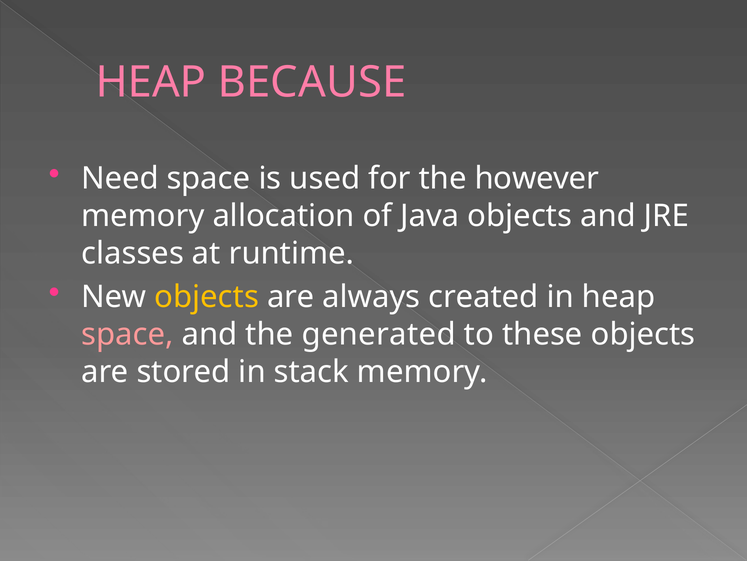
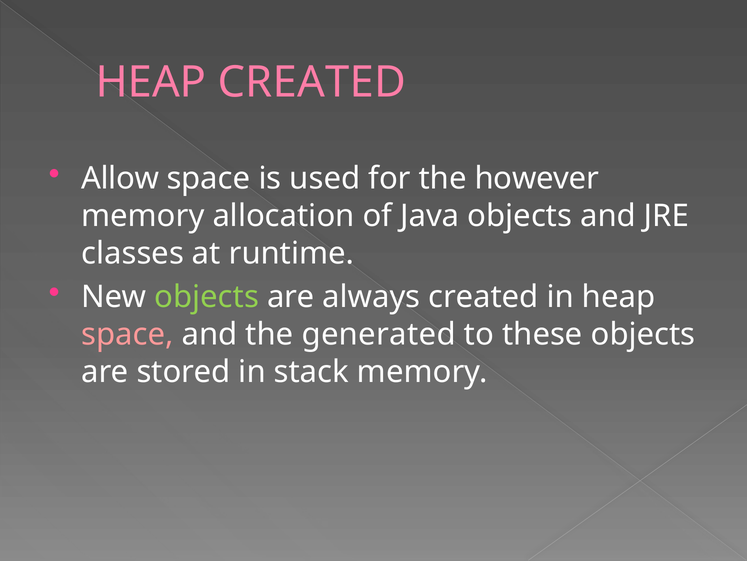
HEAP BECAUSE: BECAUSE -> CREATED (312, 82)
Need: Need -> Allow (120, 178)
objects colour: yellow -> light green (207, 297)
